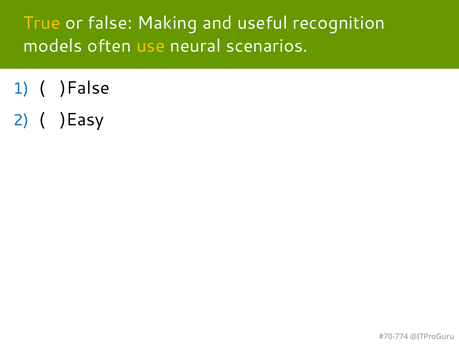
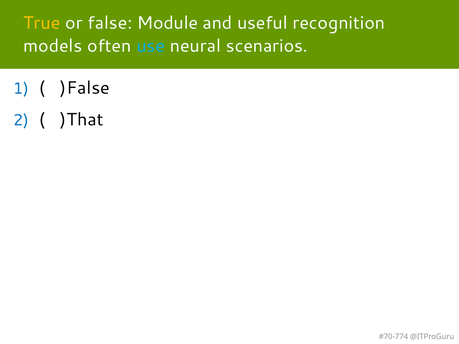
Making: Making -> Module (167, 23)
use colour: yellow -> light blue (151, 46)
)Easy: )Easy -> )That (82, 120)
